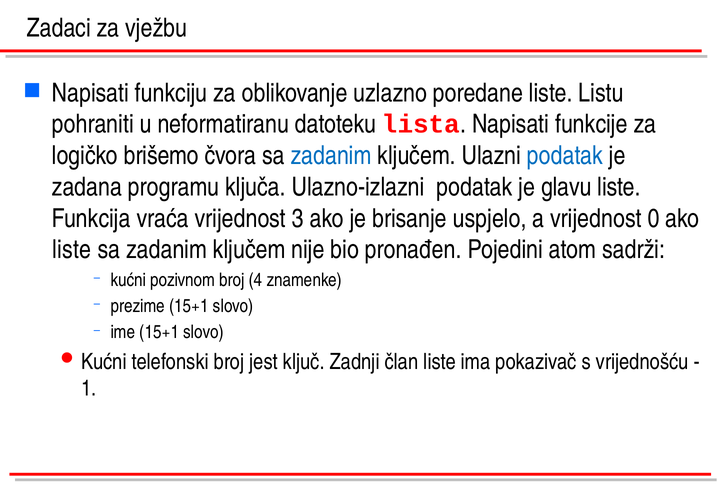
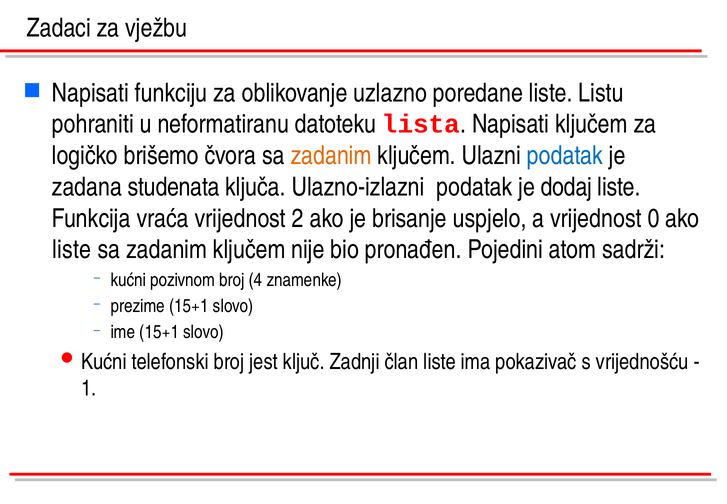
Napisati funkcije: funkcije -> ključem (591, 124)
zadanim colour: blue -> orange (331, 156)
programu: programu -> studenata (174, 187)
glavu: glavu -> dodaj (566, 187)
3: 3 -> 2 (298, 218)
